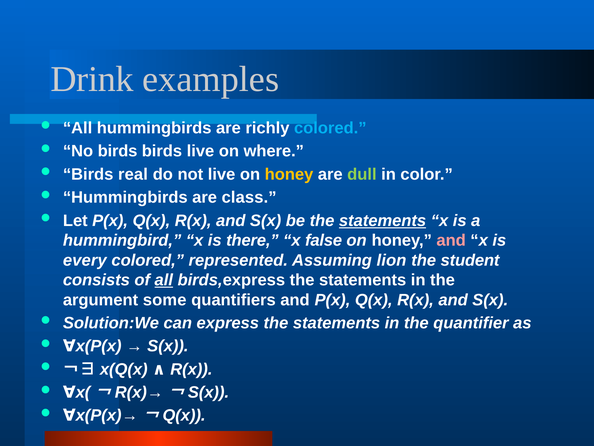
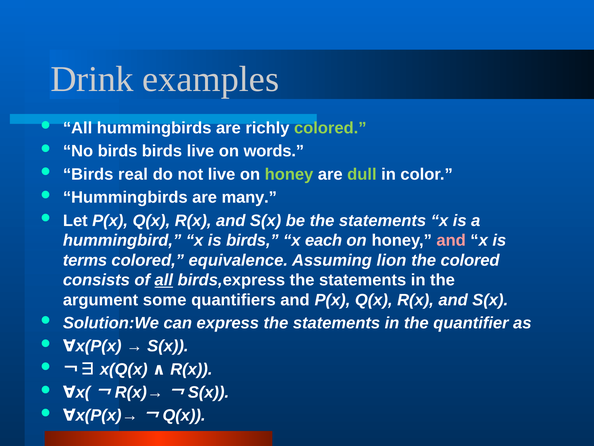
colored colour: light blue -> light green (330, 128)
where: where -> words (274, 151)
honey colour: yellow -> light green (289, 174)
class: class -> many (249, 197)
statements underline: present -> none (383, 220)
is there: there -> birds (252, 240)
false: false -> each (324, 240)
every: every -> terms (85, 260)
represented: represented -> equivalence (238, 260)
the student: student -> colored (470, 260)
